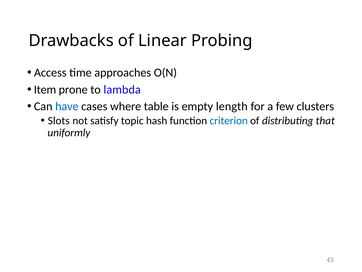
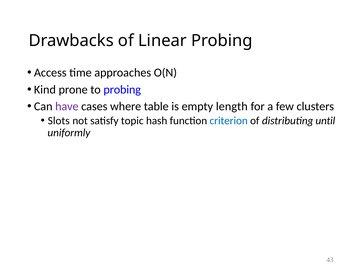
Item: Item -> Kind (45, 89)
to lambda: lambda -> probing (122, 89)
have colour: blue -> purple (67, 106)
that: that -> until (325, 121)
